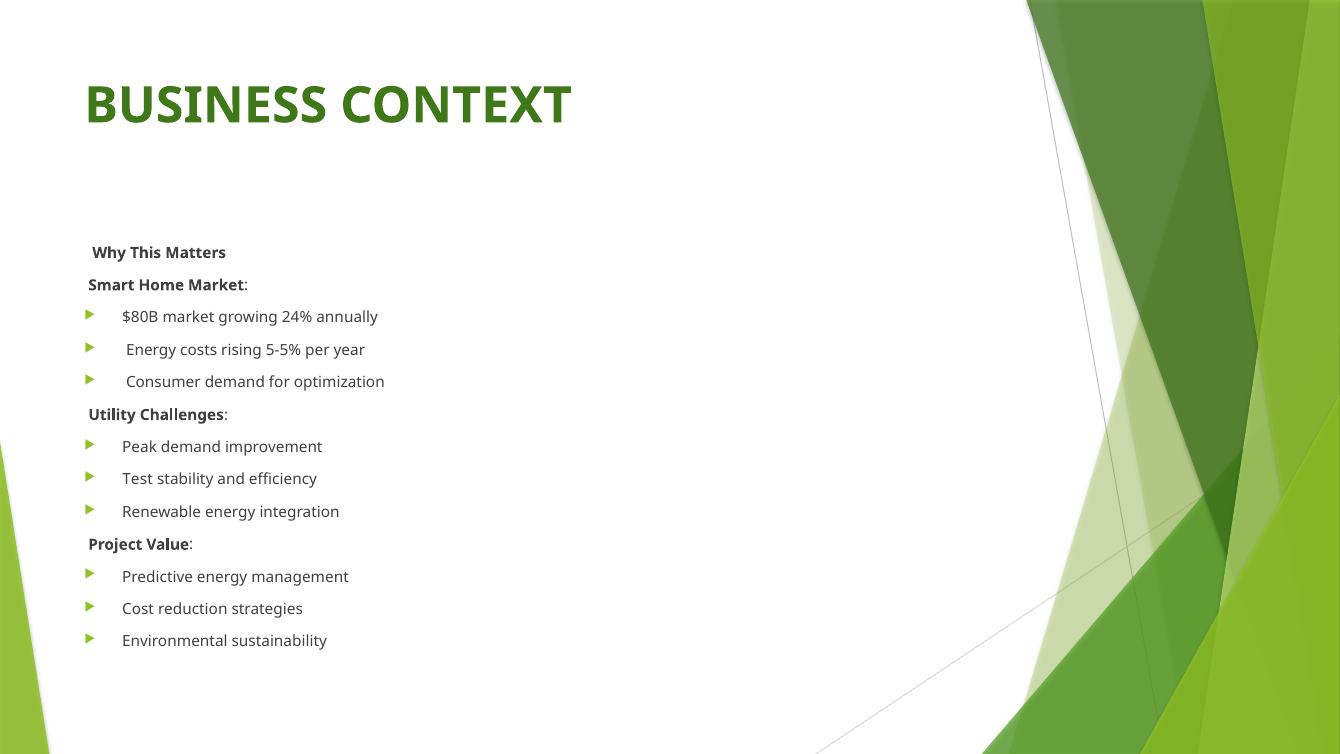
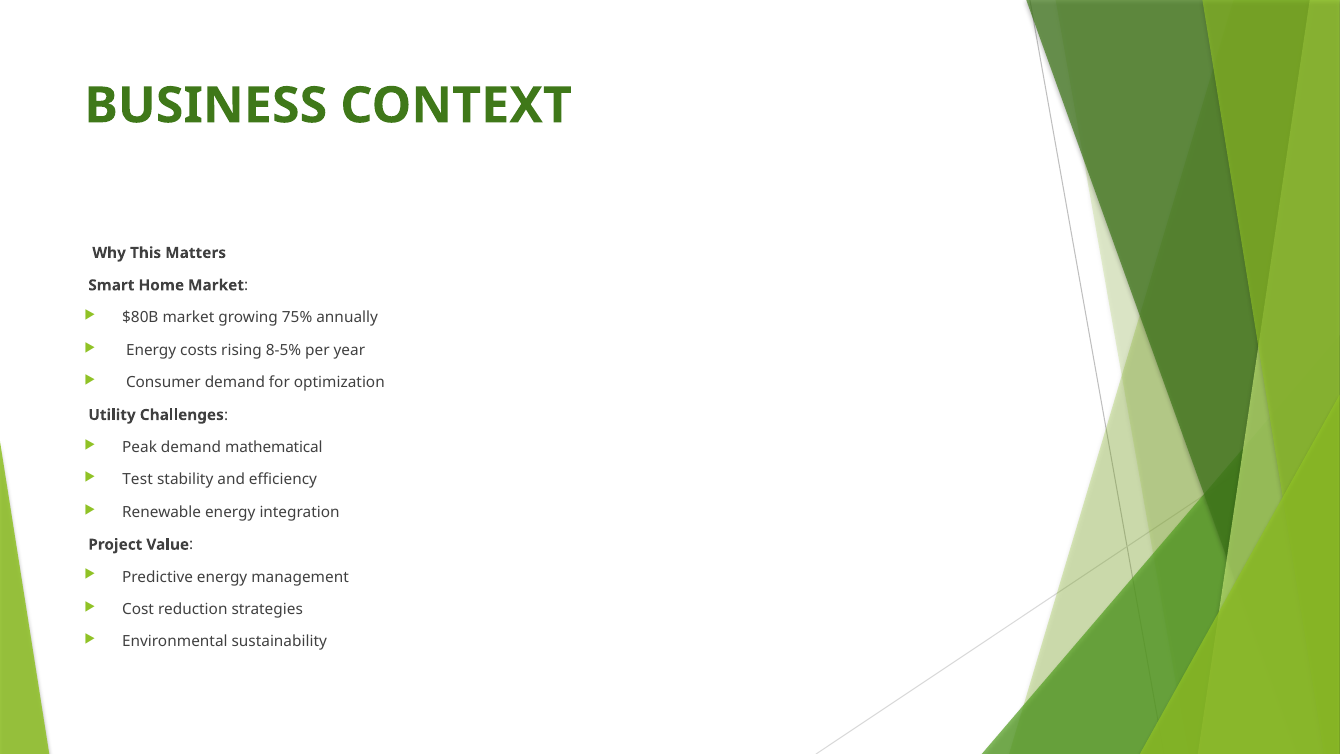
24%: 24% -> 75% (297, 318)
5-5%: 5-5% -> 8-5% (284, 350)
improvement: improvement -> mathematical (274, 447)
